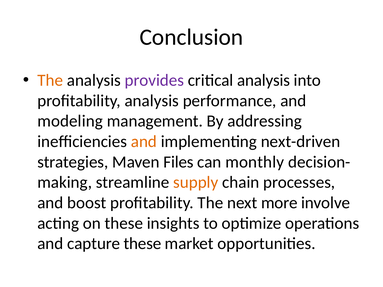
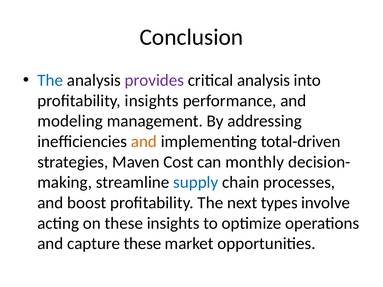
The colour: orange -> blue (50, 80)
profitability analysis: analysis -> insights (152, 101)
next-driven: next-driven -> total-driven (301, 142)
Files: Files -> Cost (178, 162)
supply colour: orange -> blue (196, 183)
more: more -> types (279, 203)
